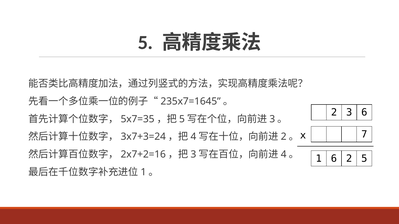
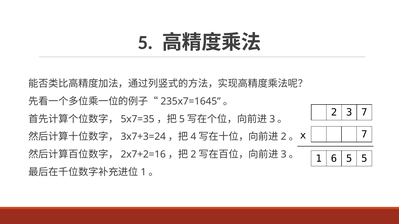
3 6: 6 -> 7 (364, 113)
3: 3 -> 2 (193, 155)
4: 4 -> 3 (284, 155)
6 2: 2 -> 5 (349, 159)
